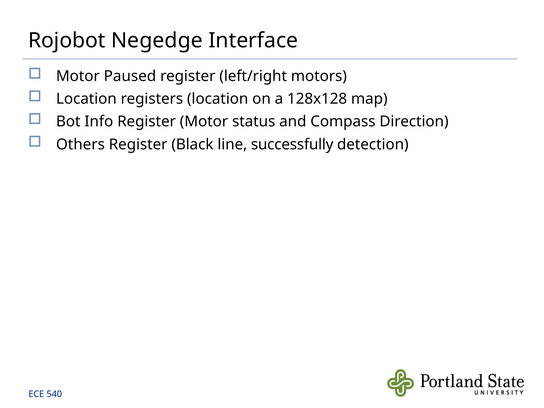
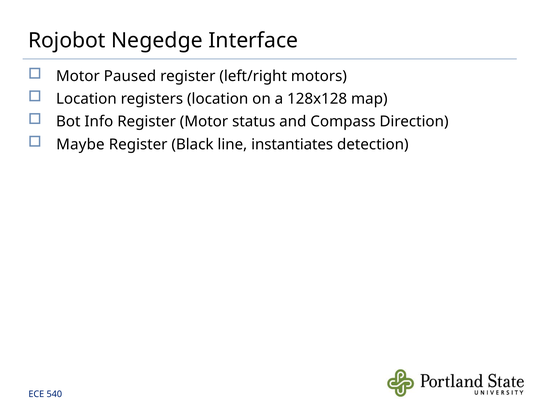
Others: Others -> Maybe (80, 144)
successfully: successfully -> instantiates (292, 144)
